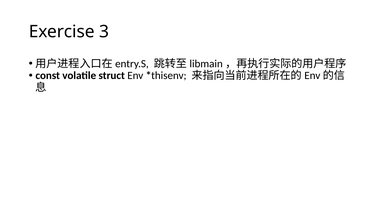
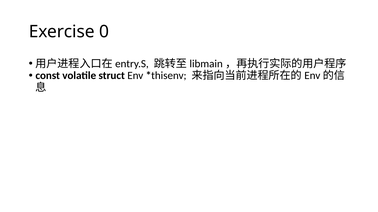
3: 3 -> 0 (104, 32)
